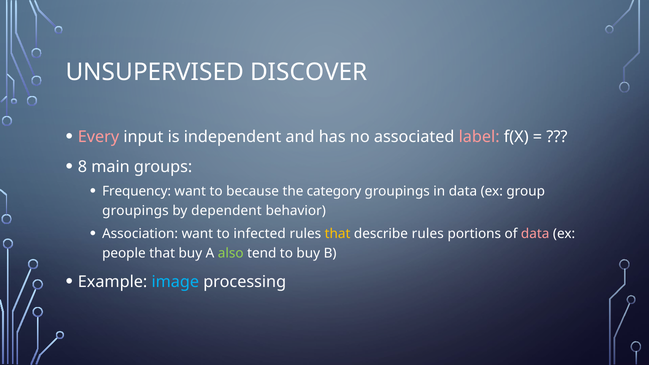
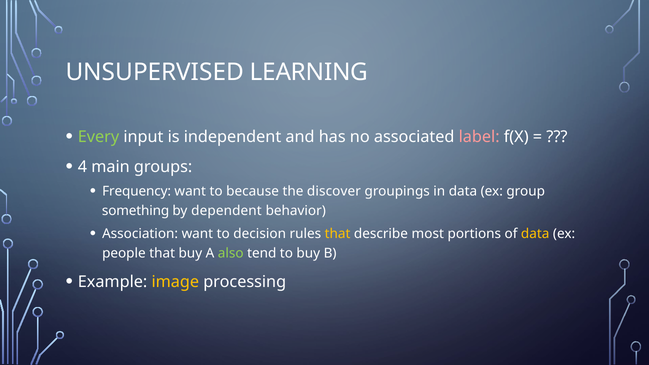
DISCOVER: DISCOVER -> LEARNING (309, 72)
Every colour: pink -> light green (98, 137)
8: 8 -> 4 (82, 167)
category: category -> discover (334, 191)
groupings: groupings -> something (136, 211)
infected: infected -> decision (260, 234)
describe rules: rules -> most (428, 234)
data colour: pink -> yellow (535, 234)
image colour: light blue -> yellow (175, 282)
